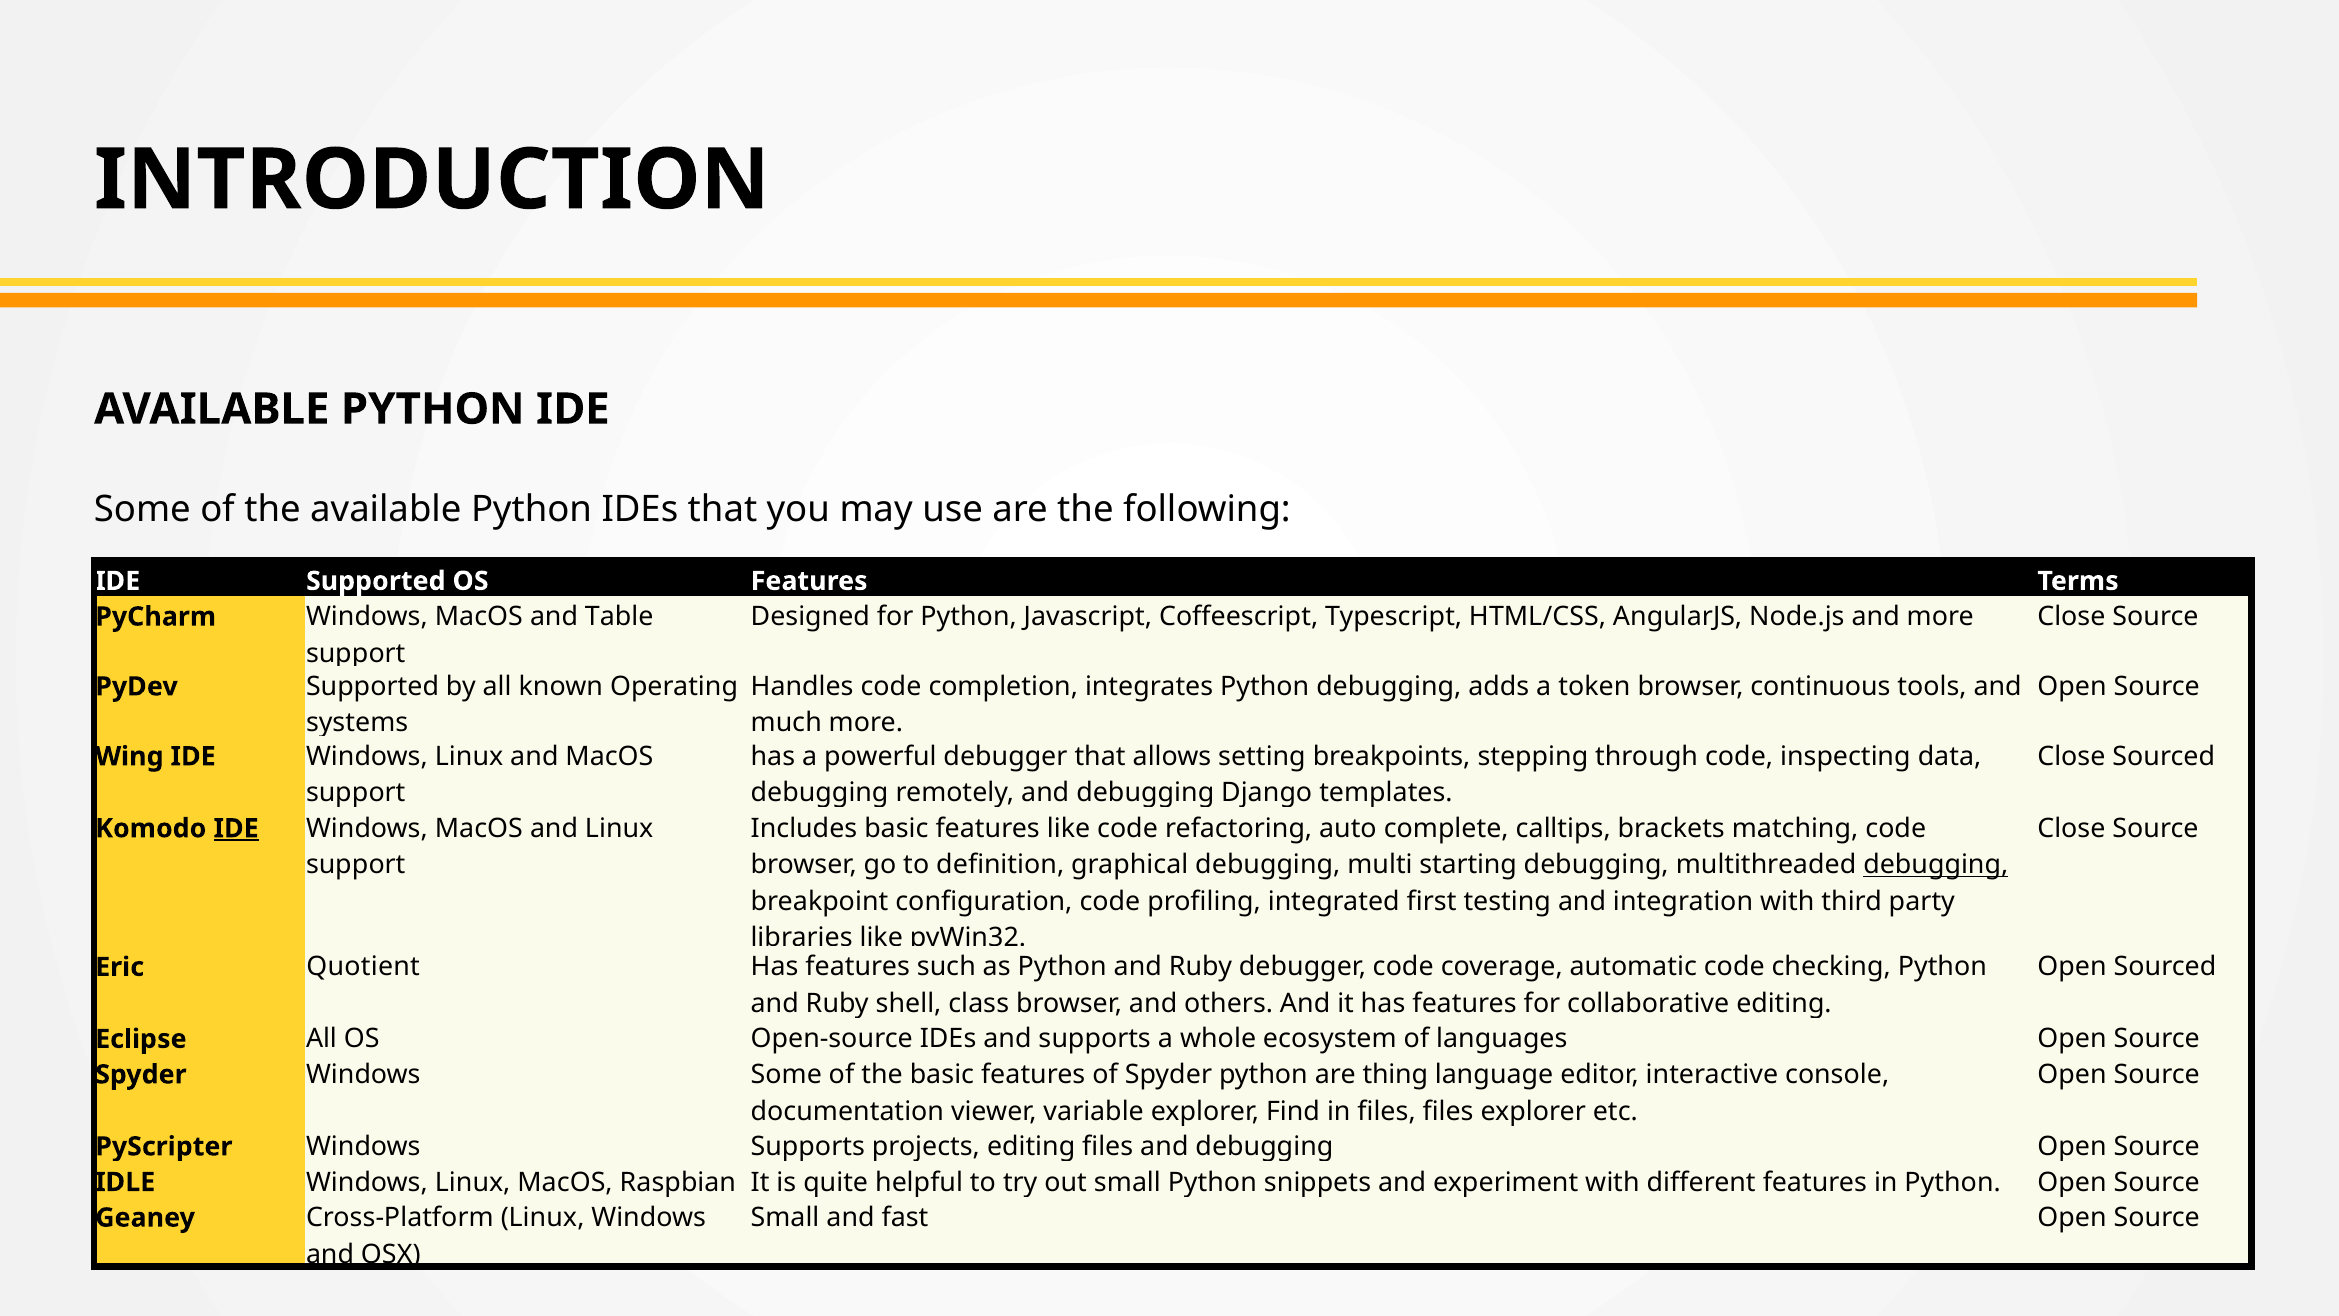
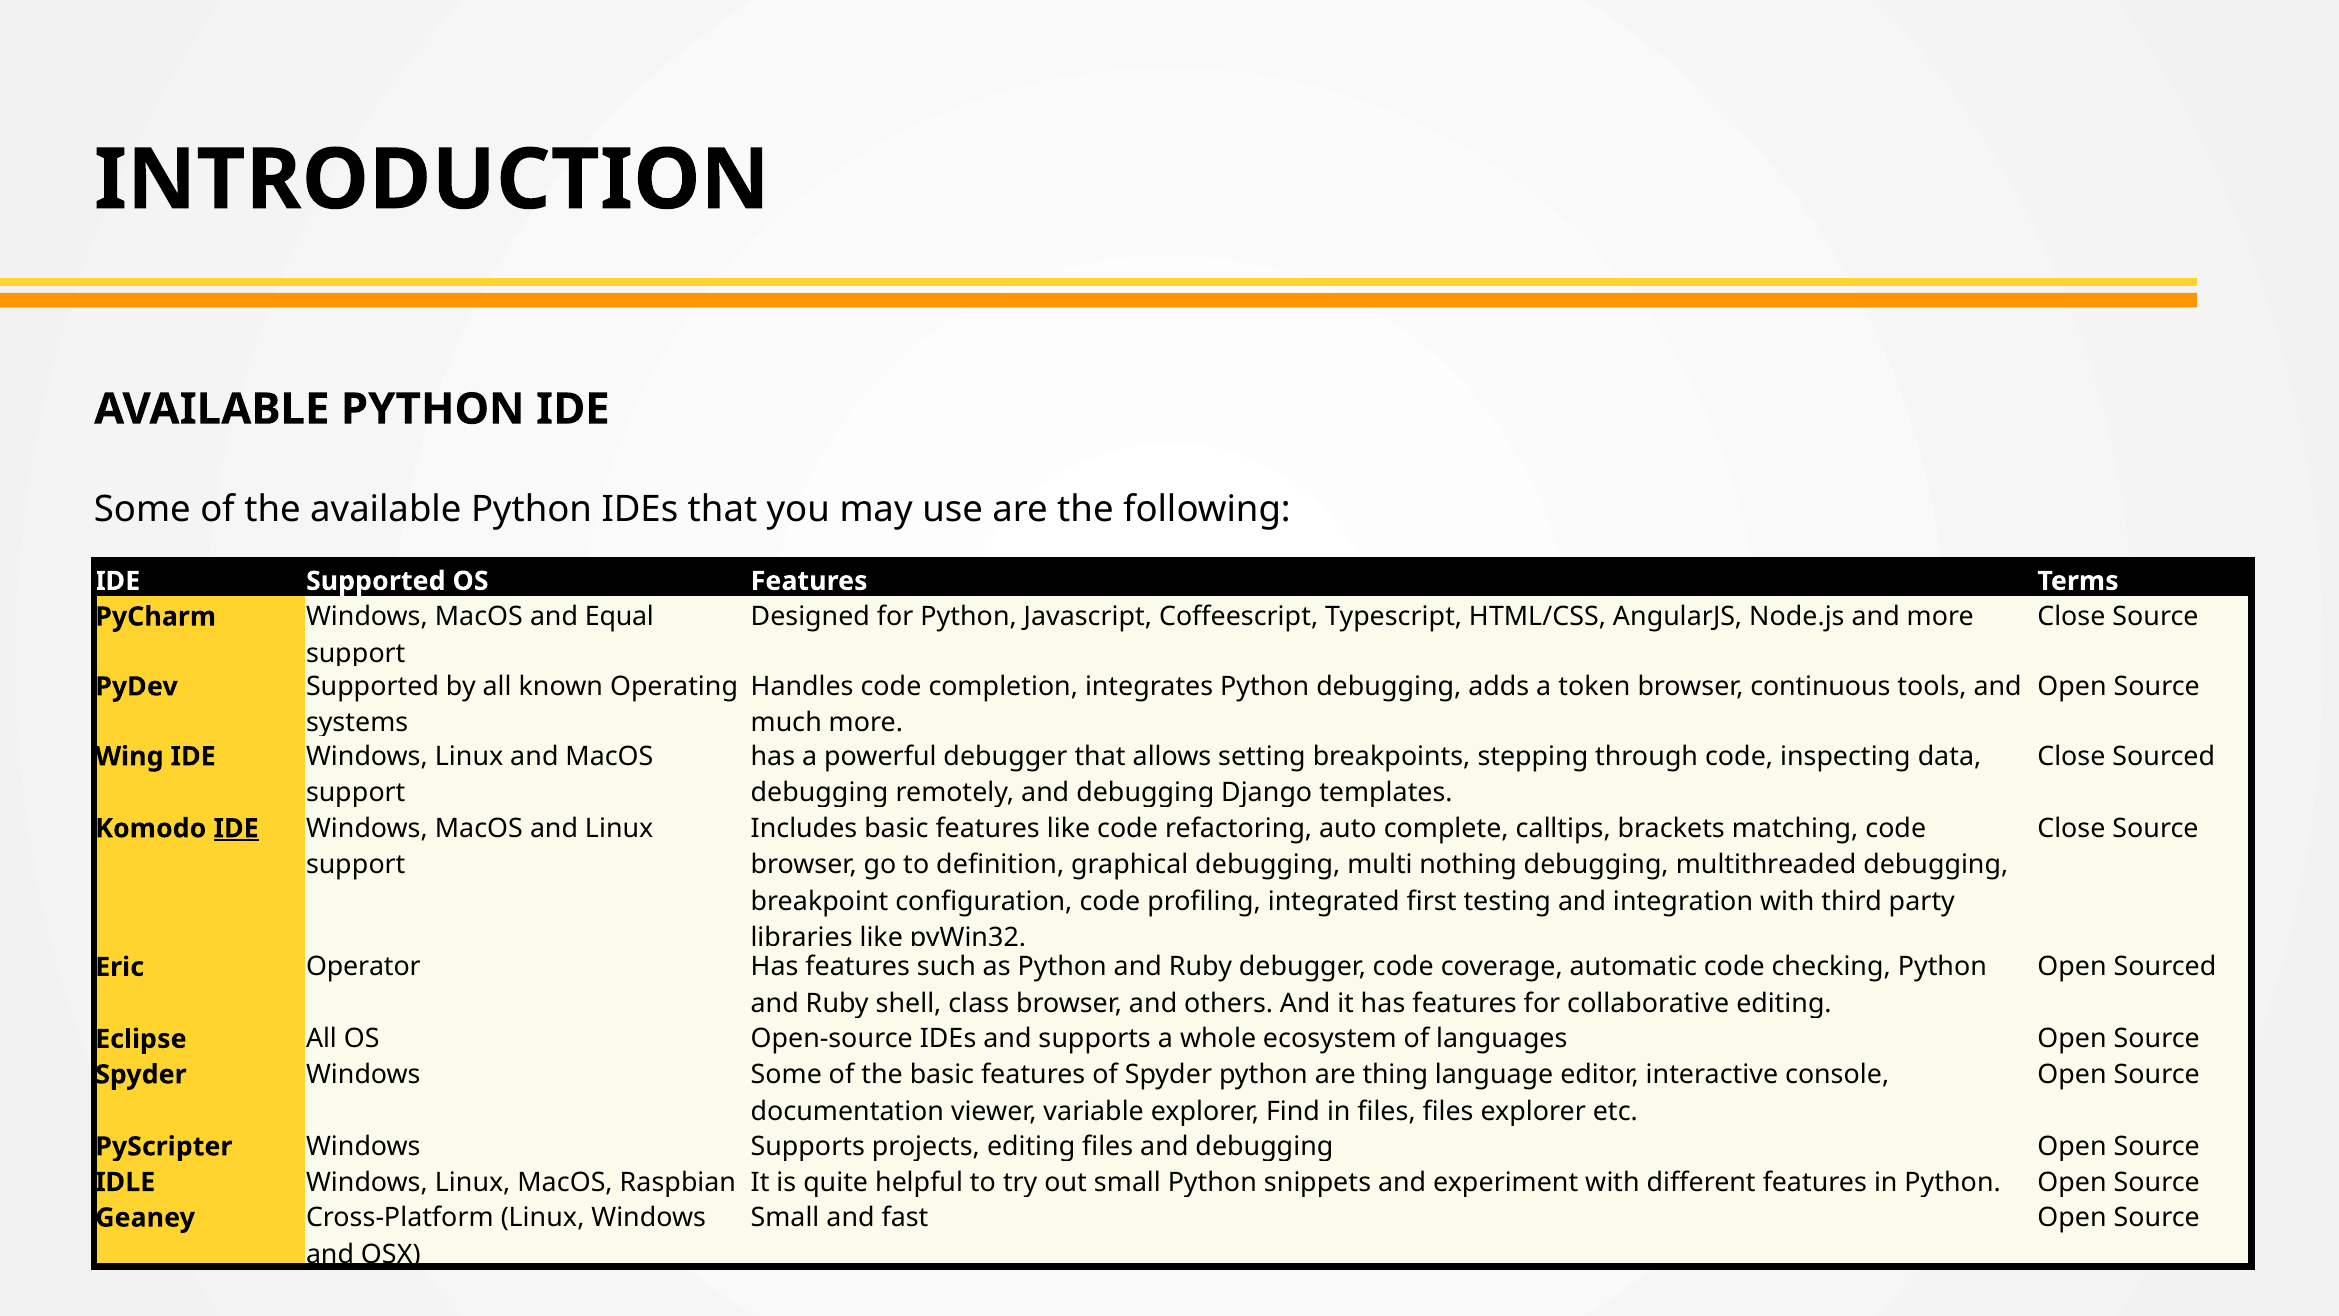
Table: Table -> Equal (619, 617)
starting: starting -> nothing (1468, 865)
debugging underline: present -> none (1936, 865)
Quotient: Quotient -> Operator (363, 967)
